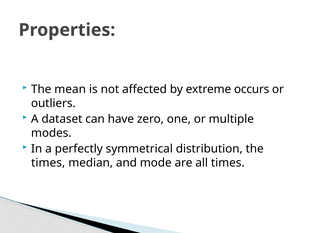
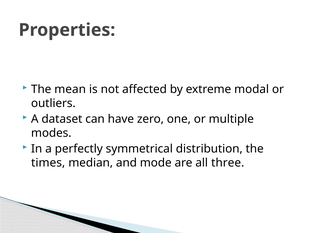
occurs: occurs -> modal (252, 89)
all times: times -> three (228, 163)
